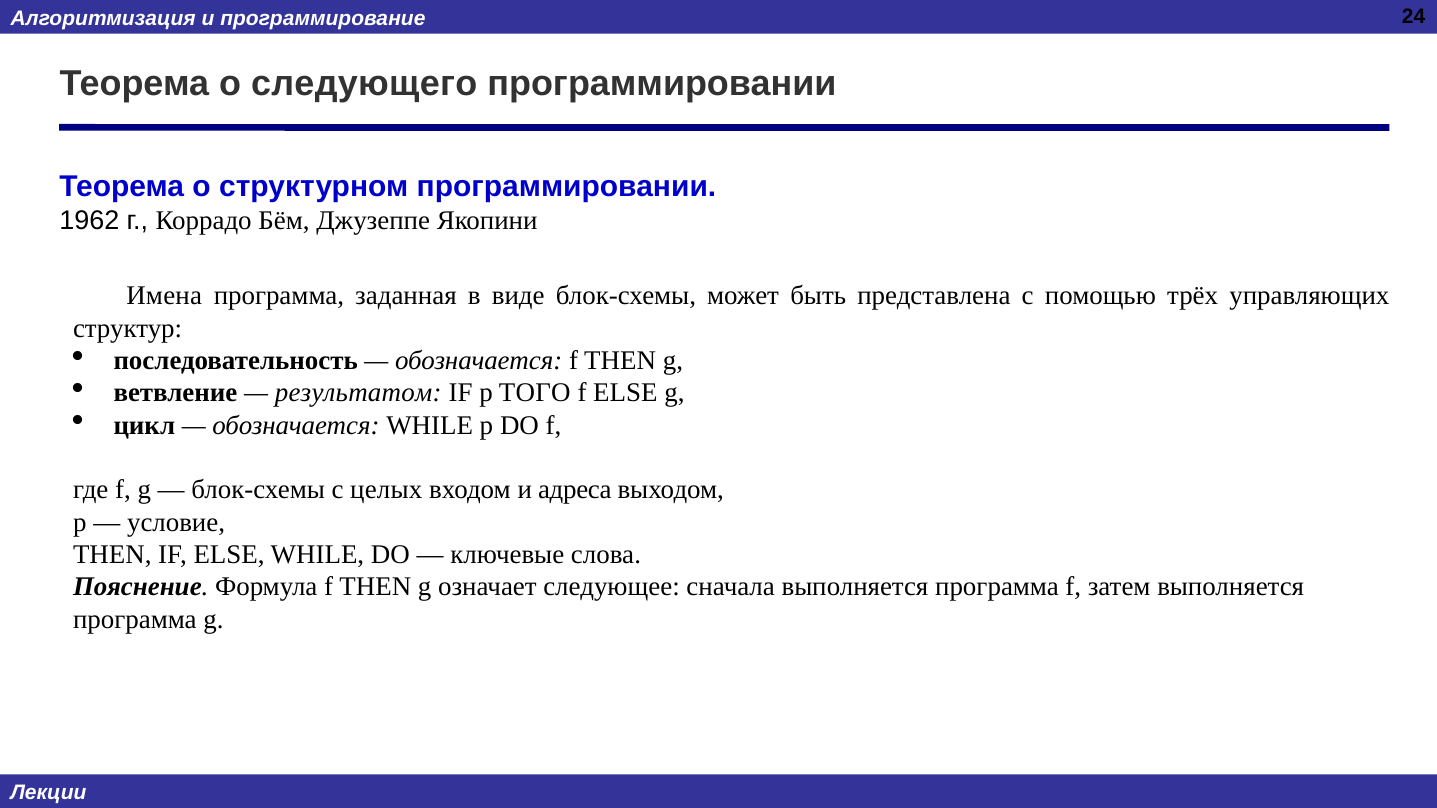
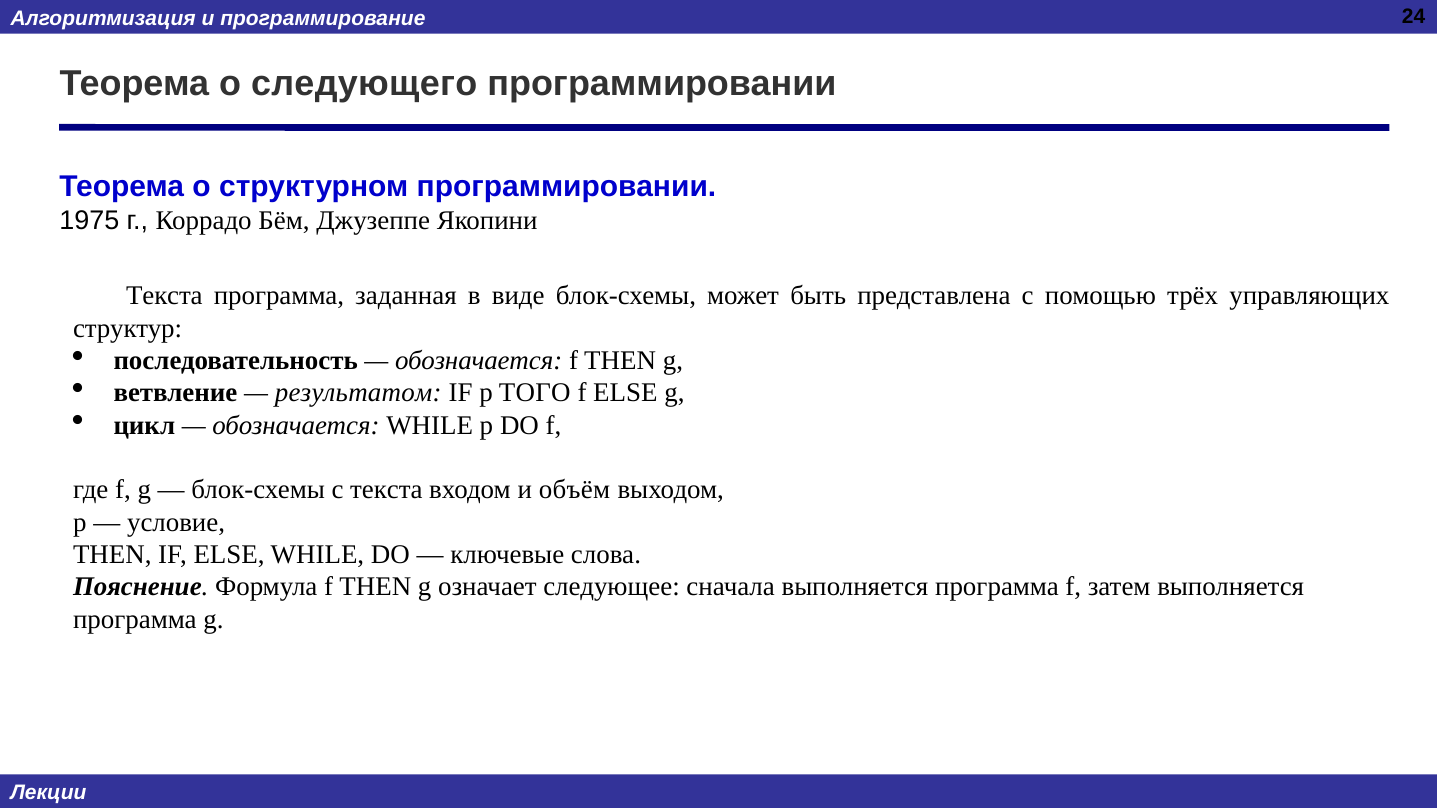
1962: 1962 -> 1975 (89, 220)
Имена: Имена -> Текста (164, 296)
с целых: целых -> текста (386, 490)
адреса: адреса -> объём (575, 490)
